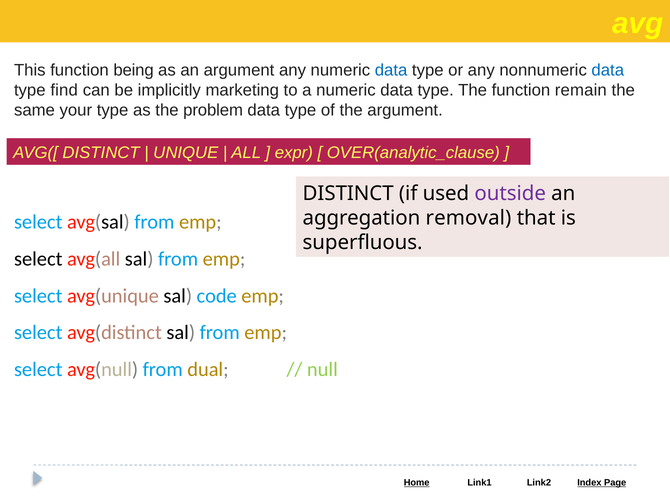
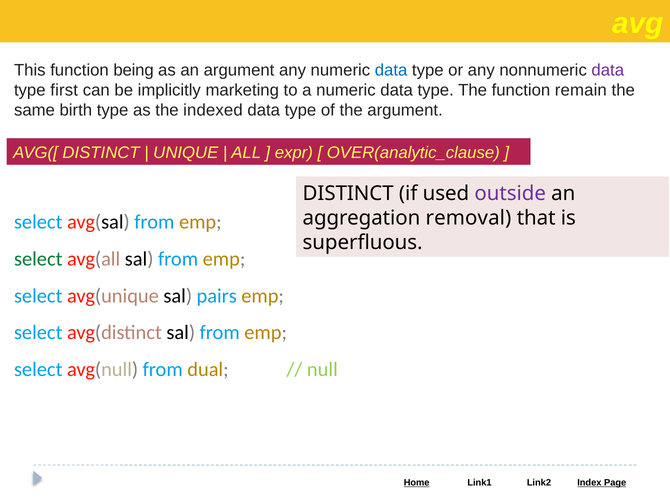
data colour: blue -> purple (608, 70)
find: find -> first (64, 90)
your: your -> birth (76, 111)
problem: problem -> indexed (213, 111)
select colour: black -> green (38, 259)
code: code -> pairs (217, 296)
